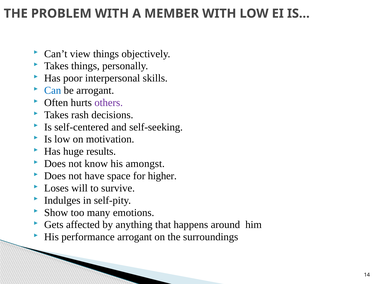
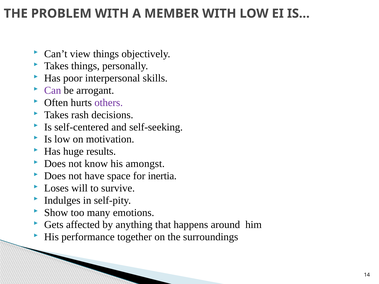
Can colour: blue -> purple (53, 91)
higher: higher -> inertia (162, 176)
performance arrogant: arrogant -> together (135, 237)
